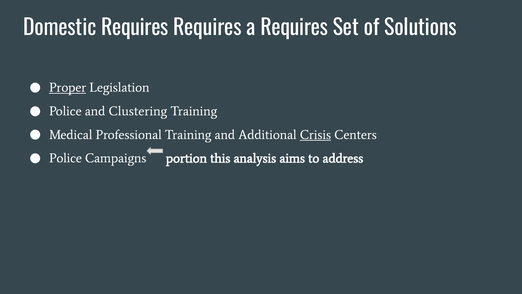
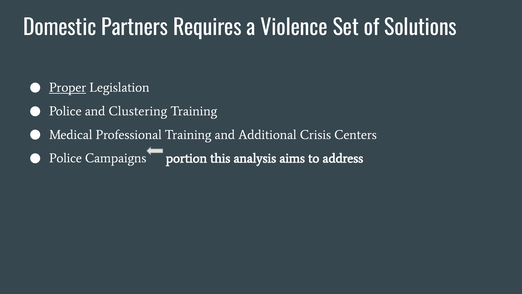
Domestic Requires: Requires -> Partners (135, 28)
a Requires: Requires -> Violence (294, 28)
Crisis underline: present -> none (315, 135)
